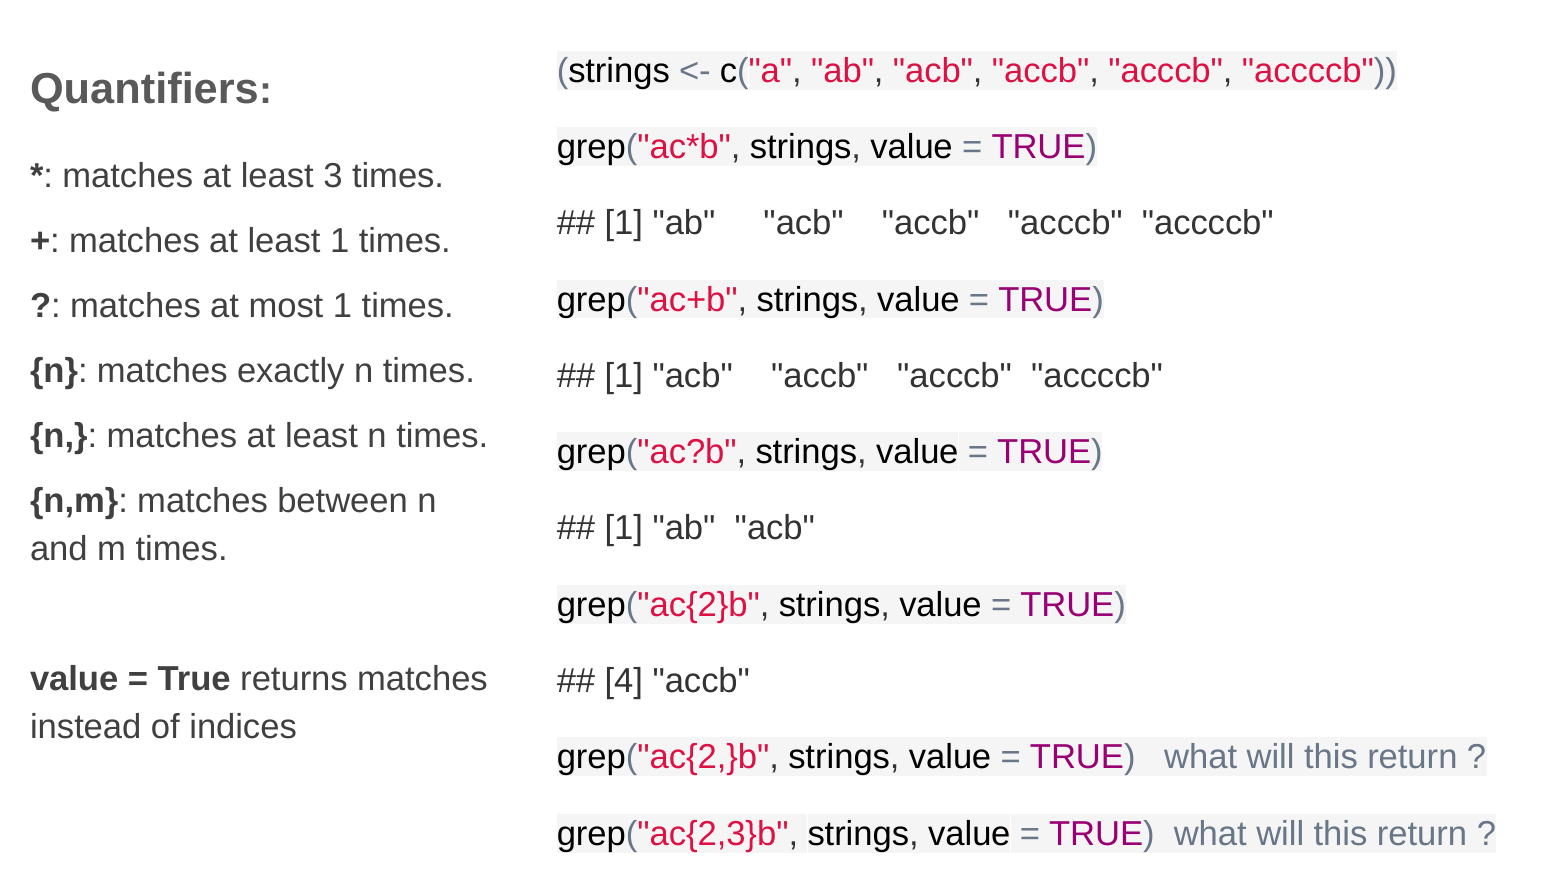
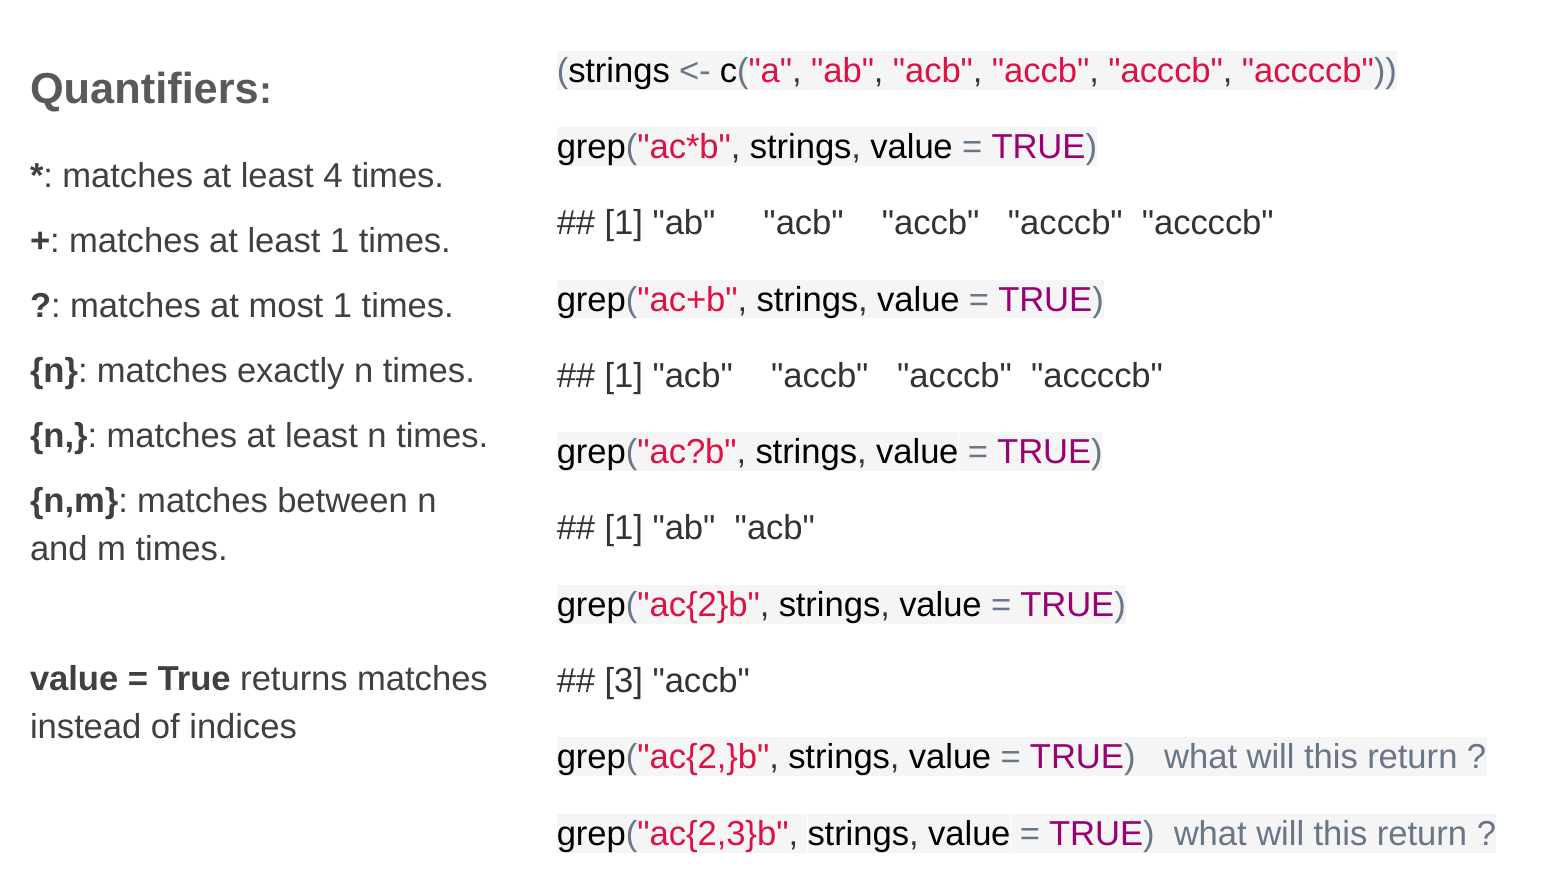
3: 3 -> 4 (333, 176)
4: 4 -> 3 (624, 681)
